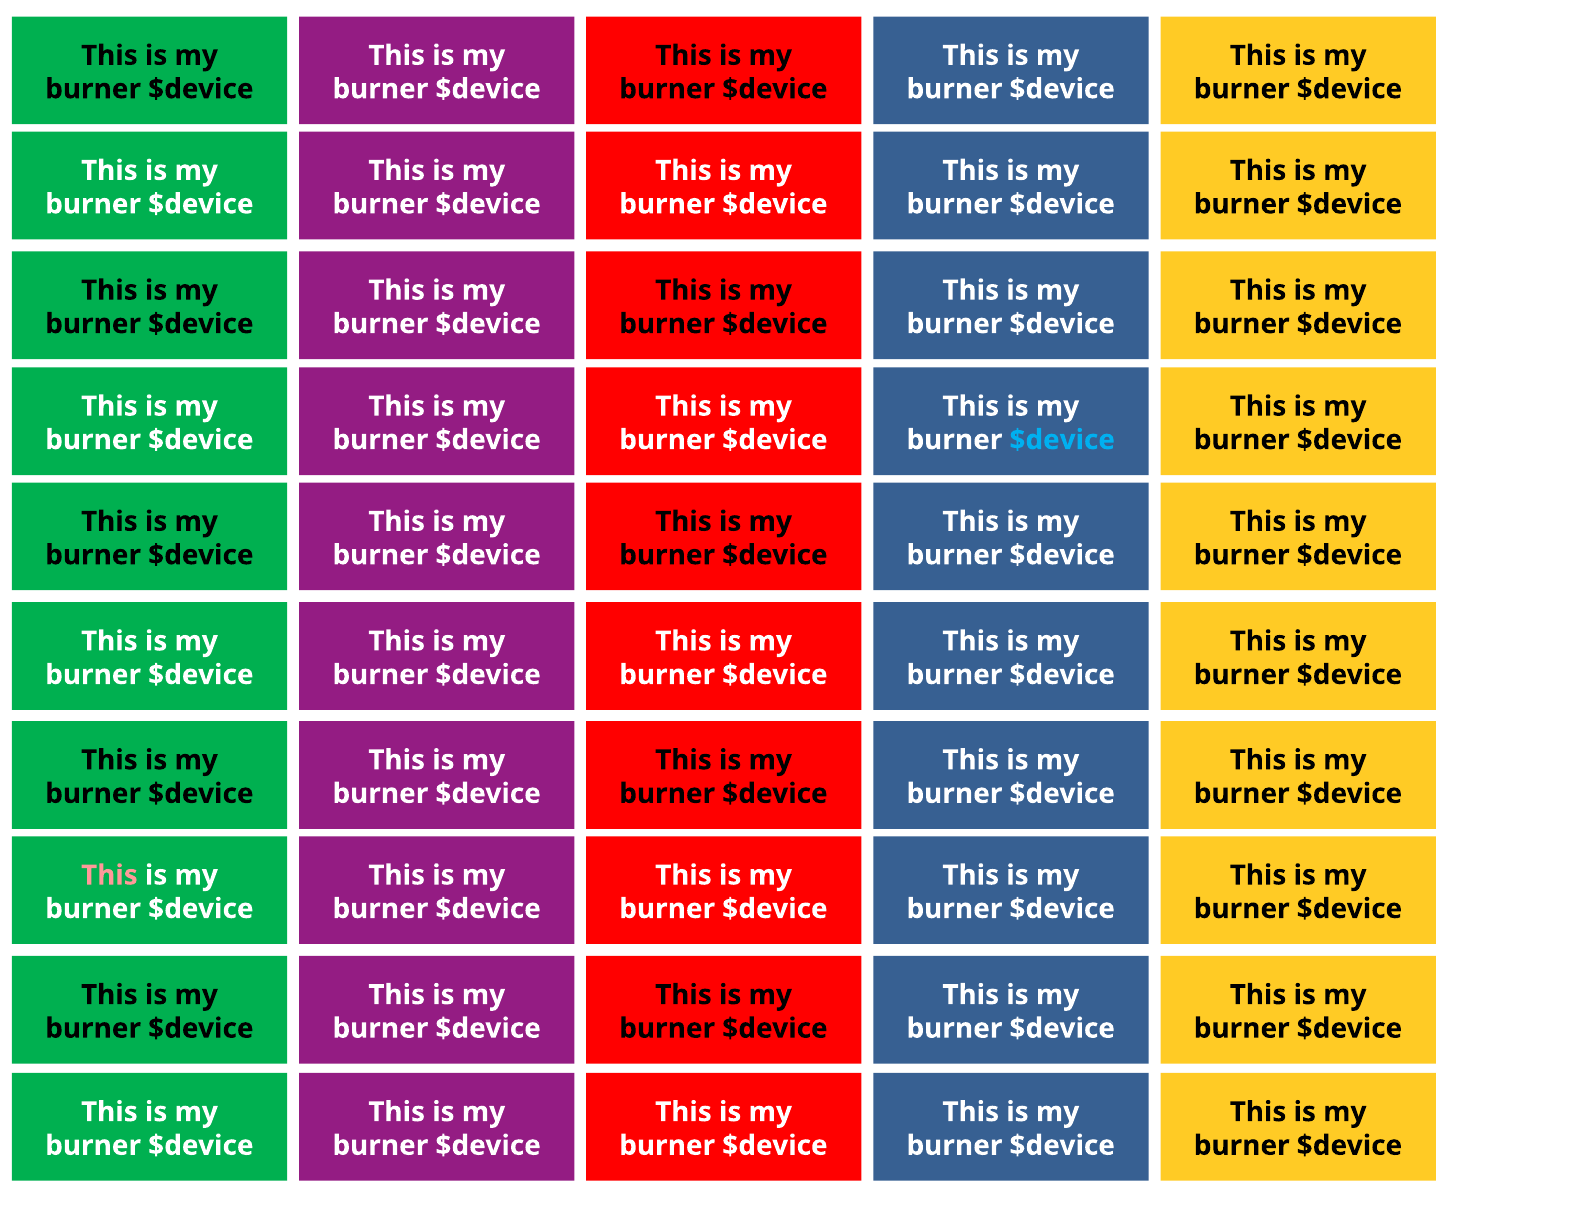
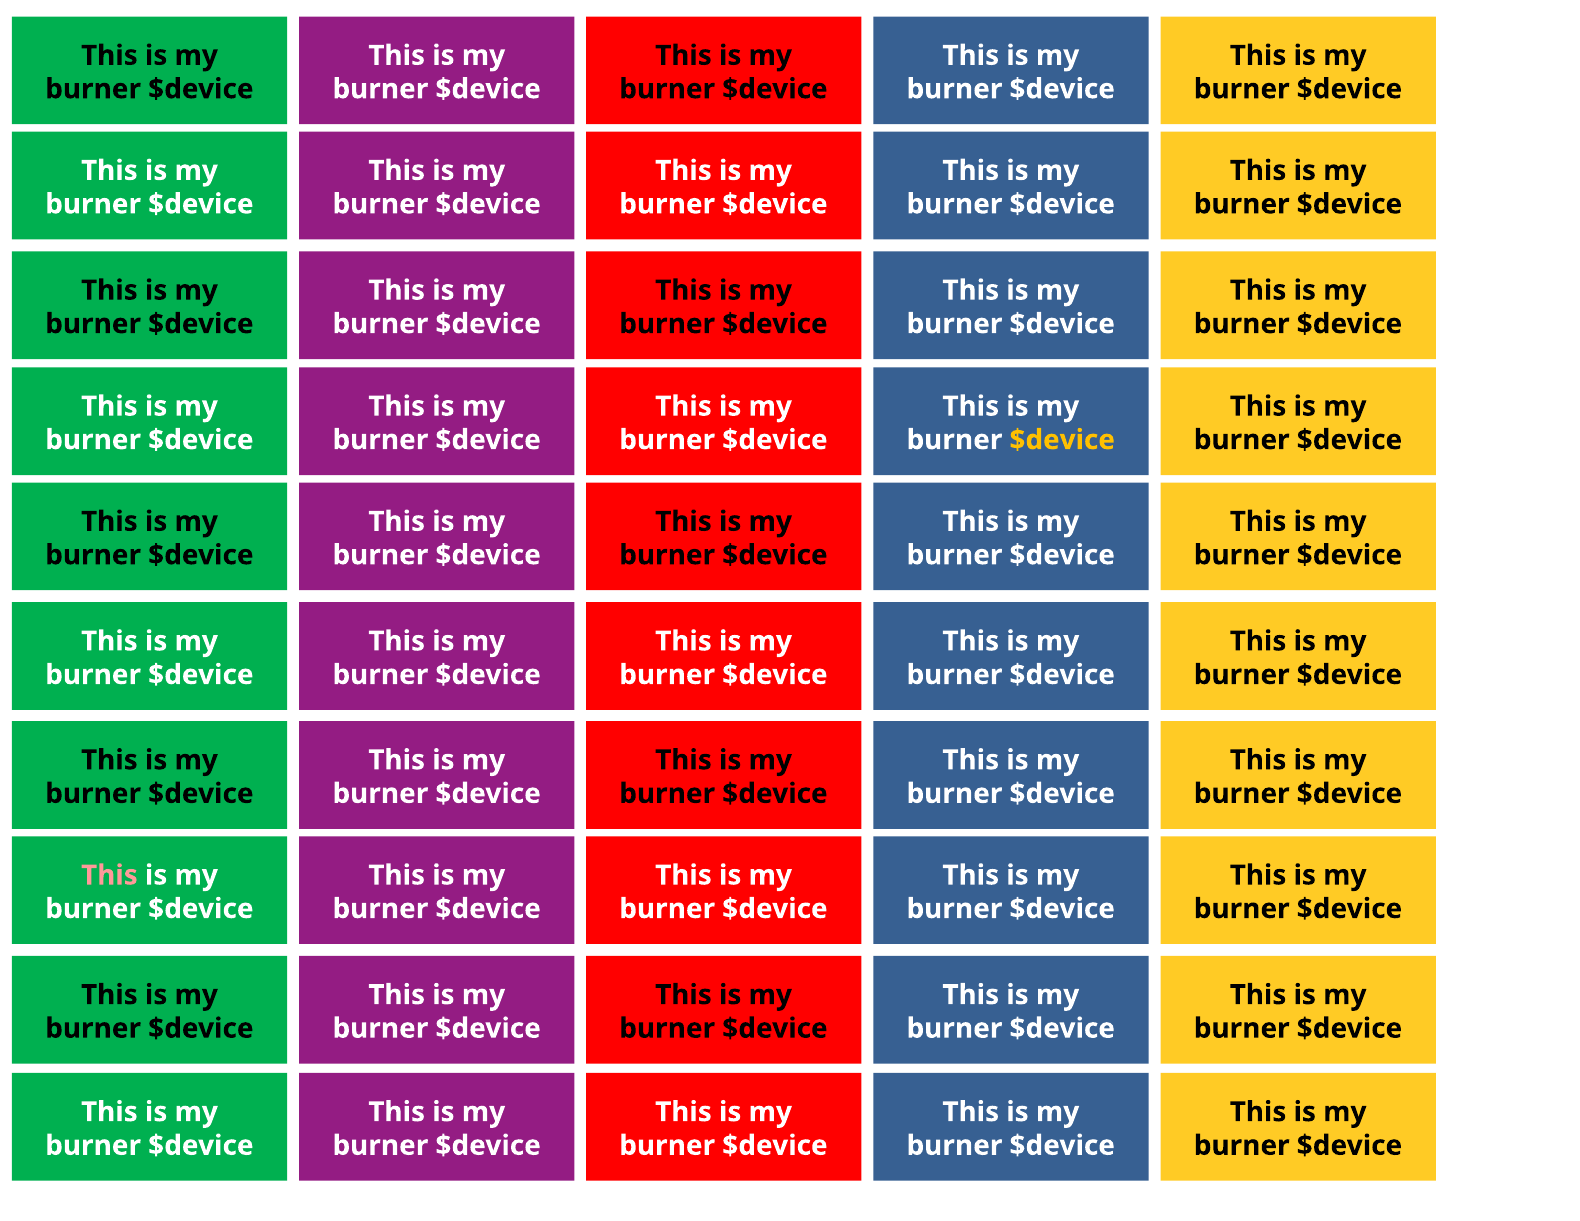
$device colour: light blue -> yellow (1062, 440)
